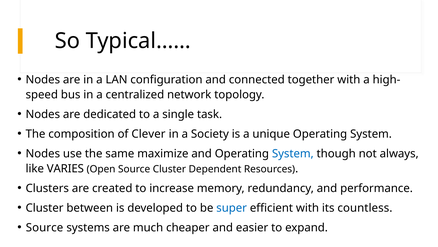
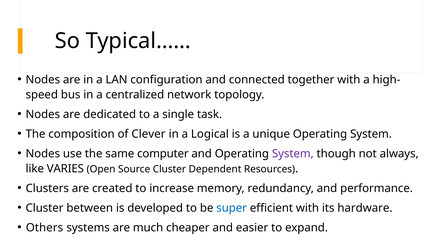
Society: Society -> Logical (210, 134)
maximize: maximize -> computer (163, 153)
System colour: blue -> purple (293, 153)
countless: countless -> hardware (365, 208)
Source: Source -> Others (45, 227)
